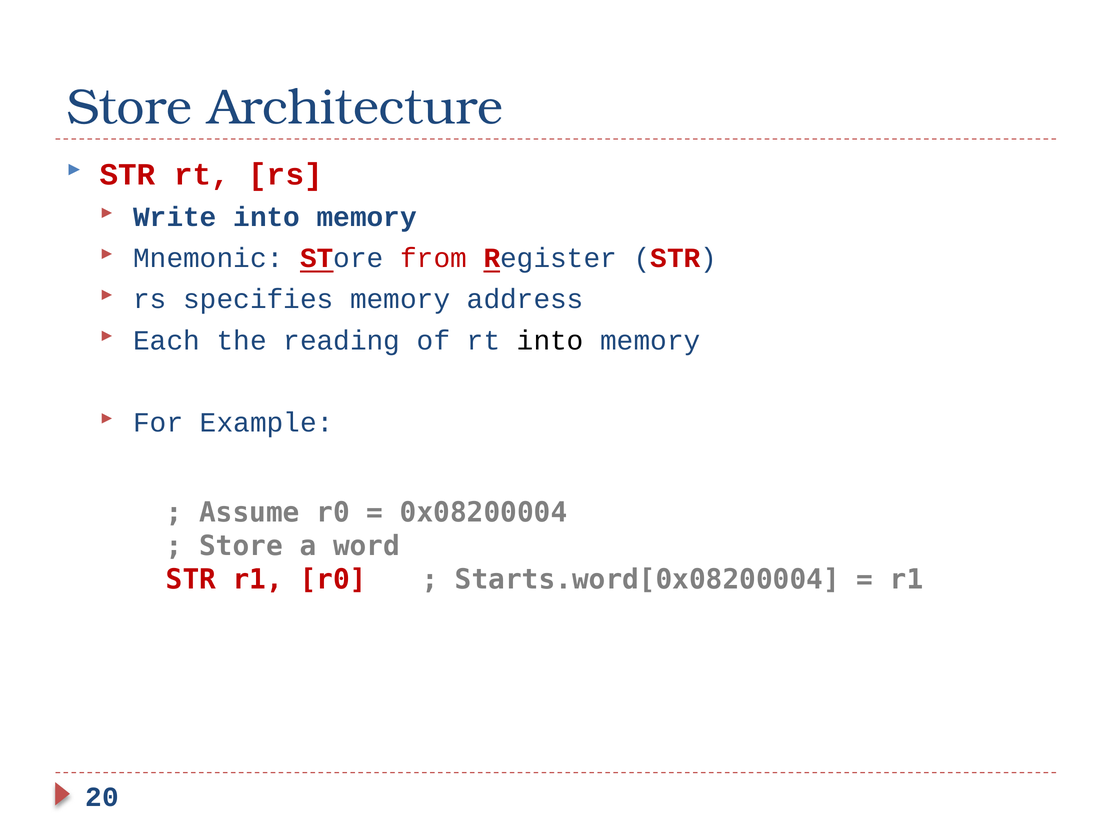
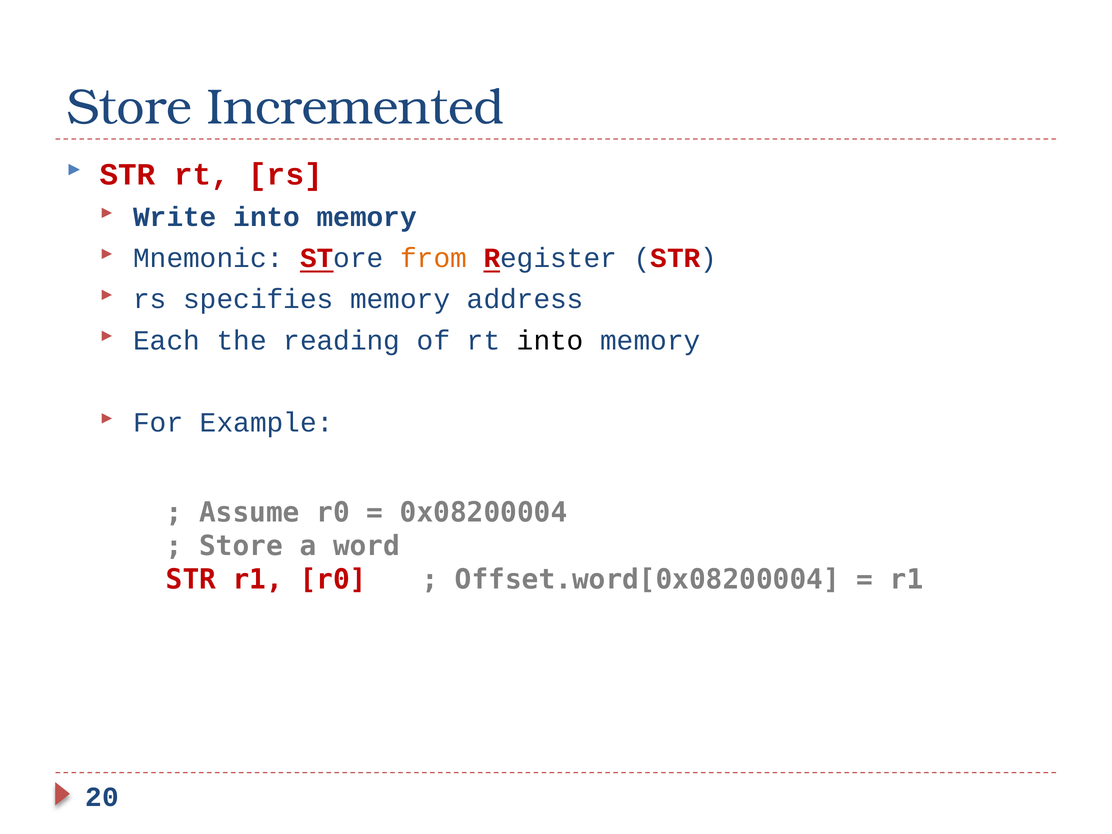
Architecture: Architecture -> Incremented (355, 107)
from colour: red -> orange (434, 258)
Starts.word[0x08200004: Starts.word[0x08200004 -> Offset.word[0x08200004 (647, 579)
